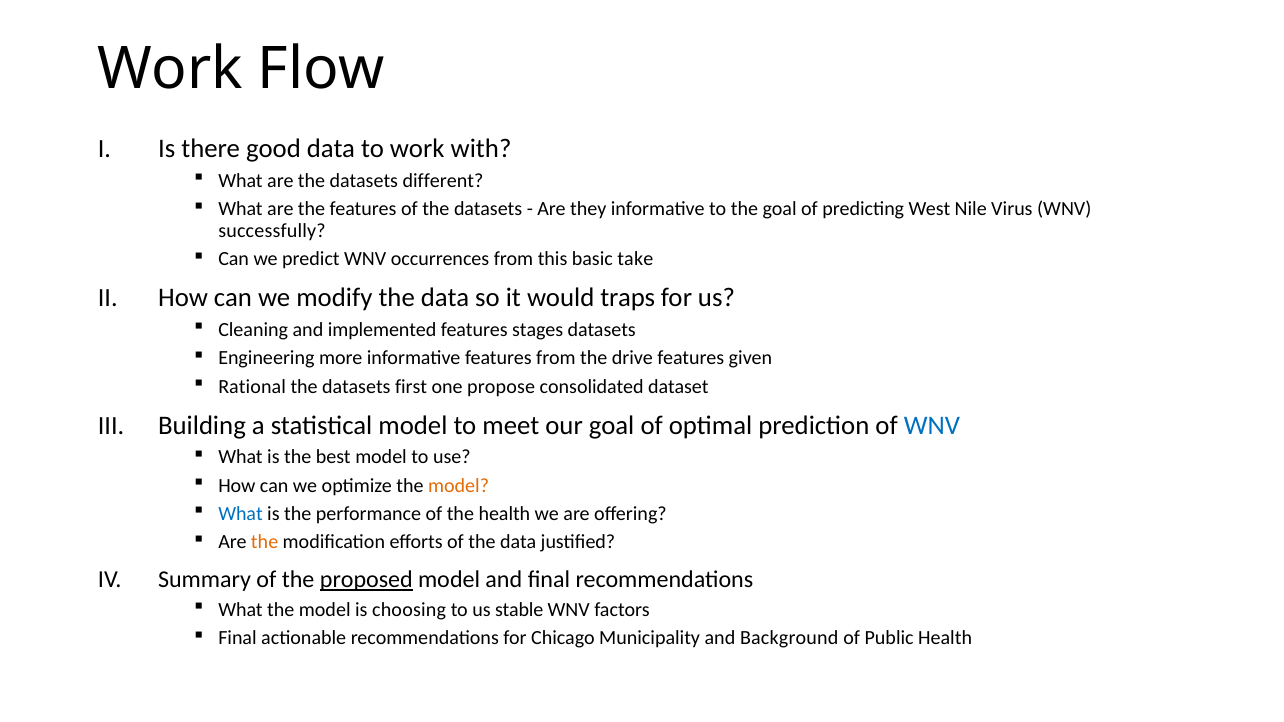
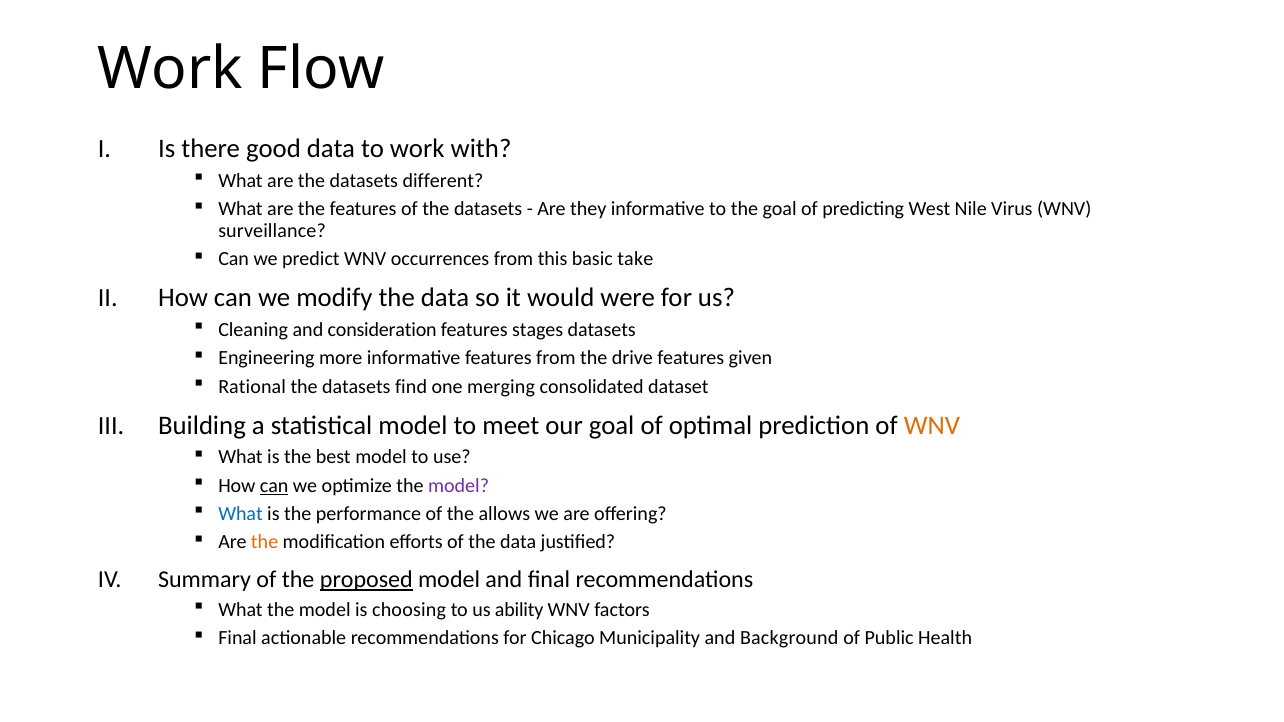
successfully: successfully -> surveillance (272, 231)
traps: traps -> were (628, 298)
implemented: implemented -> consideration (382, 330)
first: first -> find (411, 387)
propose: propose -> merging (501, 387)
WNV colour: blue -> orange (932, 425)
can underline: none -> present (274, 486)
model colour: orange -> purple (459, 486)
the health: health -> allows (504, 514)
stable: stable -> ability (519, 610)
